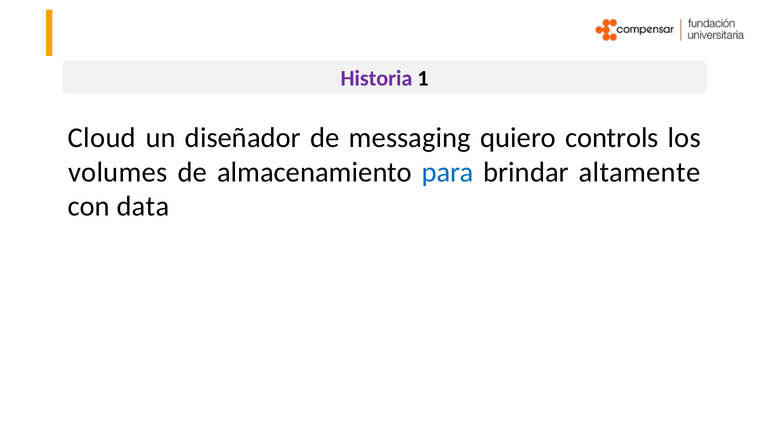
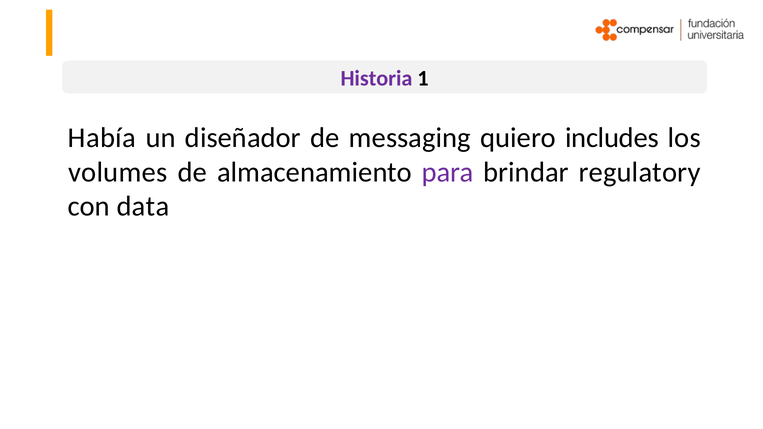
Cloud: Cloud -> Había (102, 138)
controls: controls -> includes (612, 138)
para colour: blue -> purple (448, 172)
altamente: altamente -> regulatory (640, 172)
